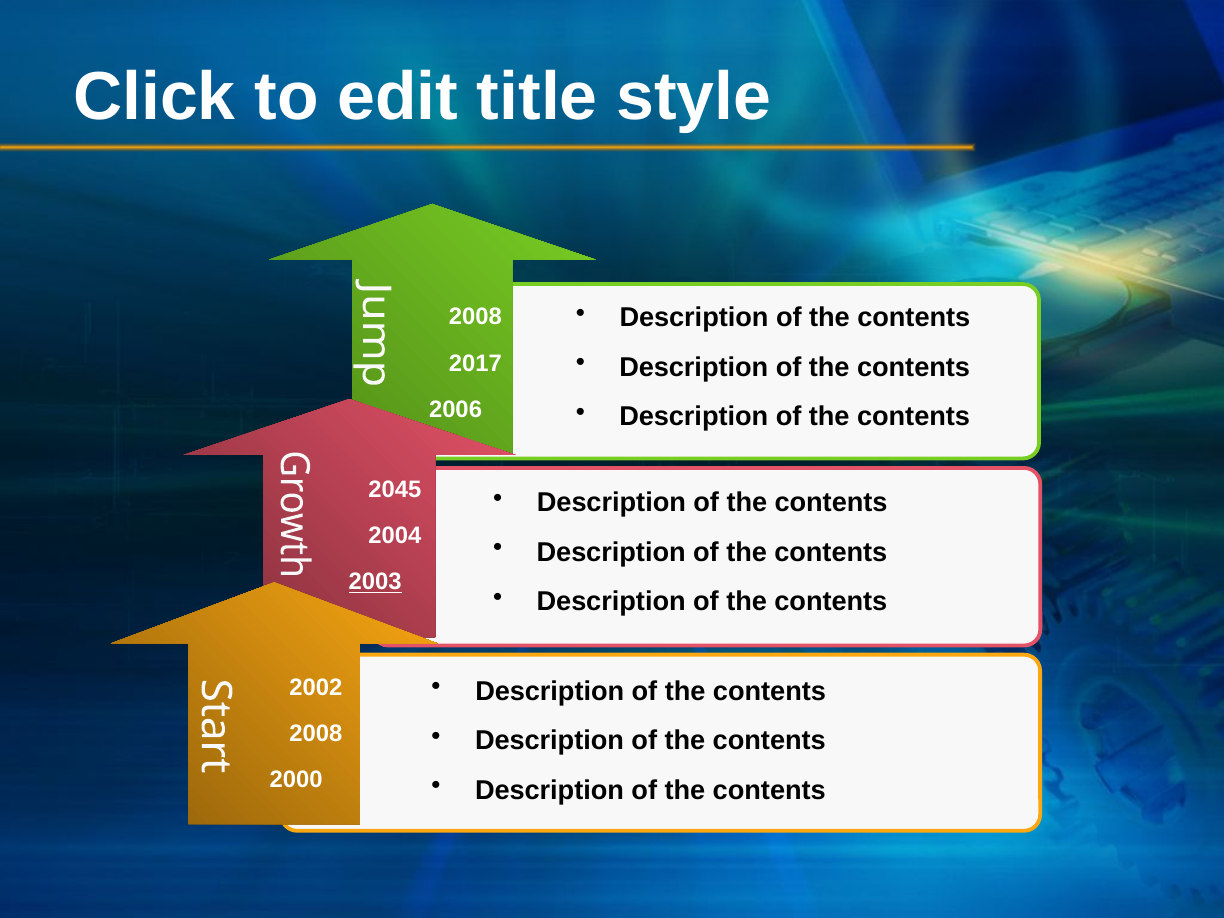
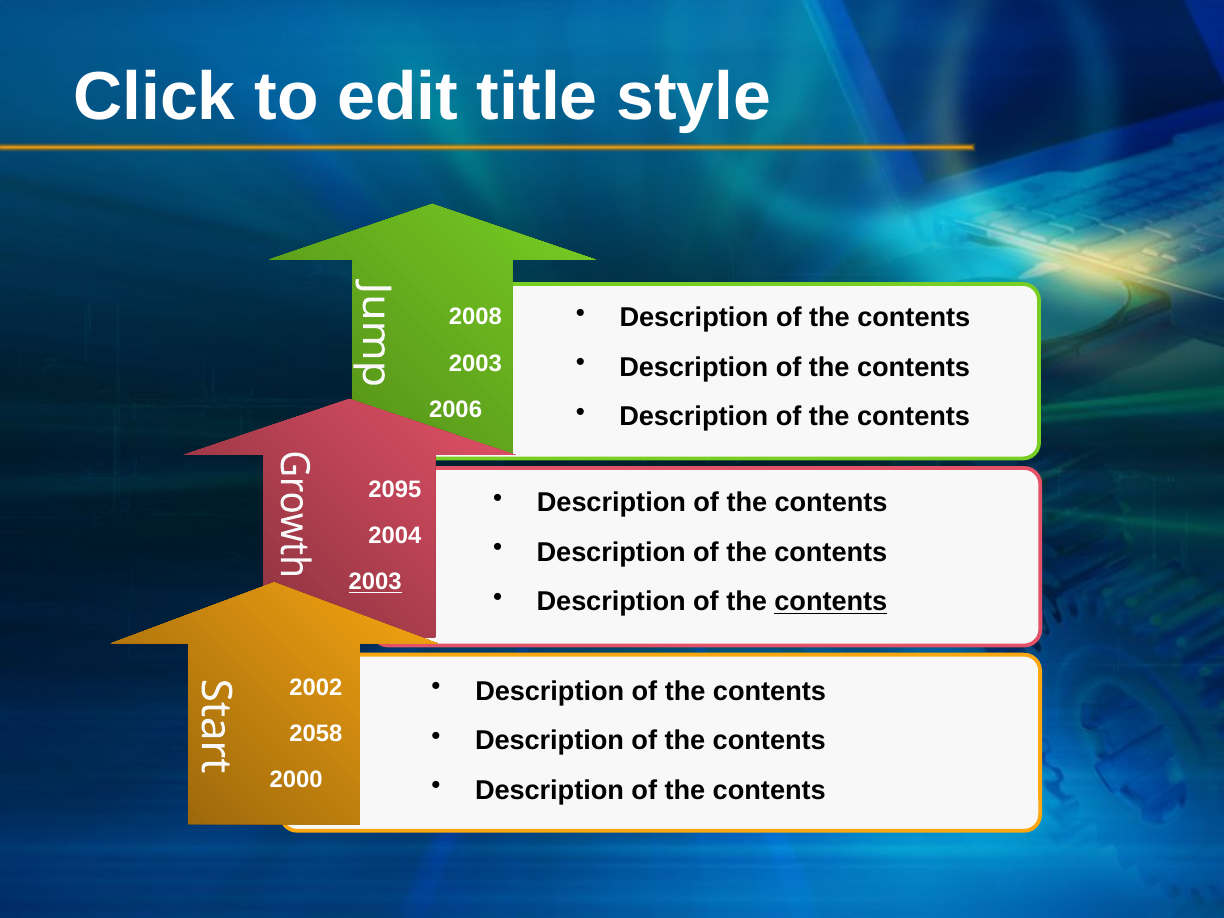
2017: 2017 -> 2003 (475, 363)
2045: 2045 -> 2095 (395, 490)
contents underline: none -> present (831, 602)
2008: 2008 -> 2058 (316, 734)
